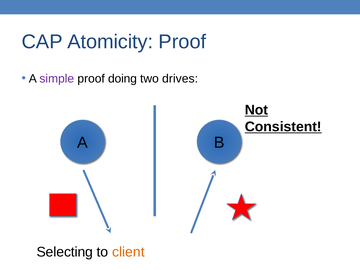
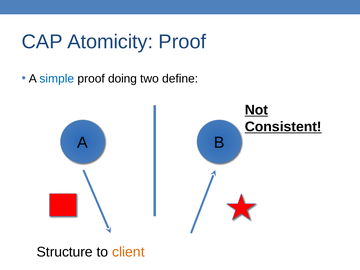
simple colour: purple -> blue (57, 79)
drives: drives -> define (180, 79)
Selecting: Selecting -> Structure (65, 252)
